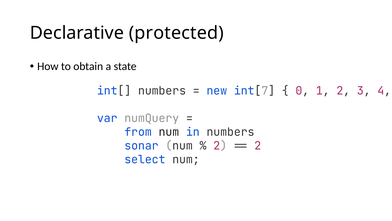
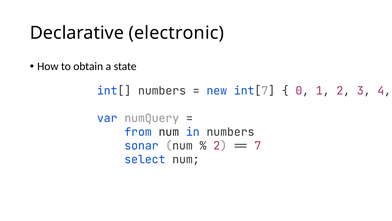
protected: protected -> electronic (176, 33)
2: 2 -> 7 (258, 145)
